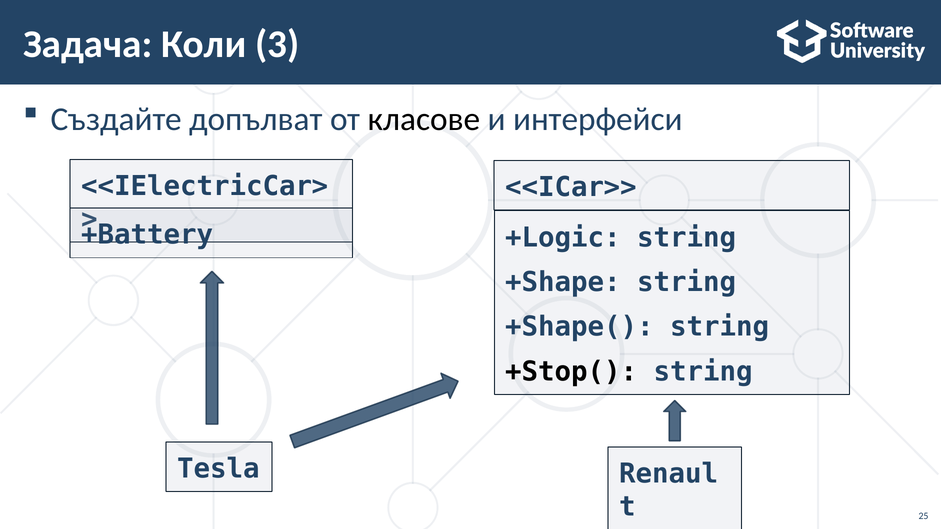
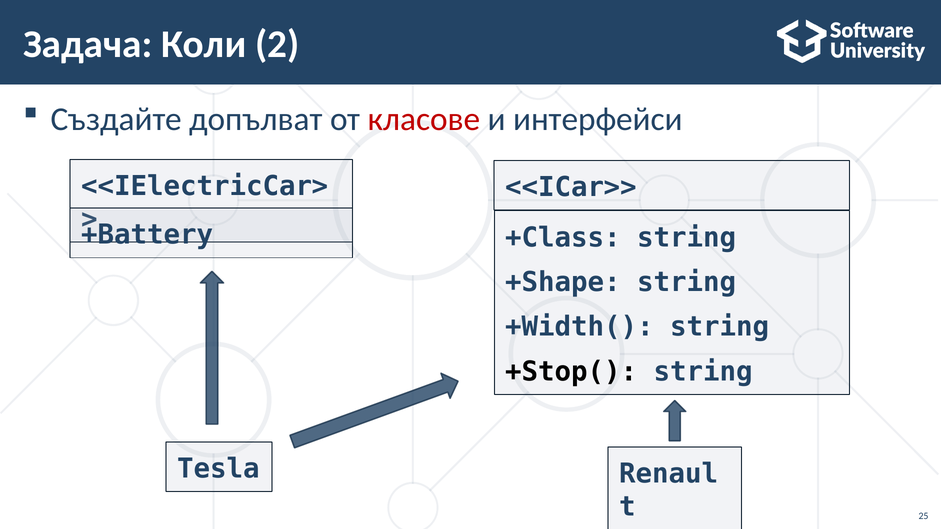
3: 3 -> 2 (277, 45)
класове colour: black -> red (424, 119)
+Logic: +Logic -> +Class (563, 238)
+Shape(: +Shape( -> +Width( (580, 327)
